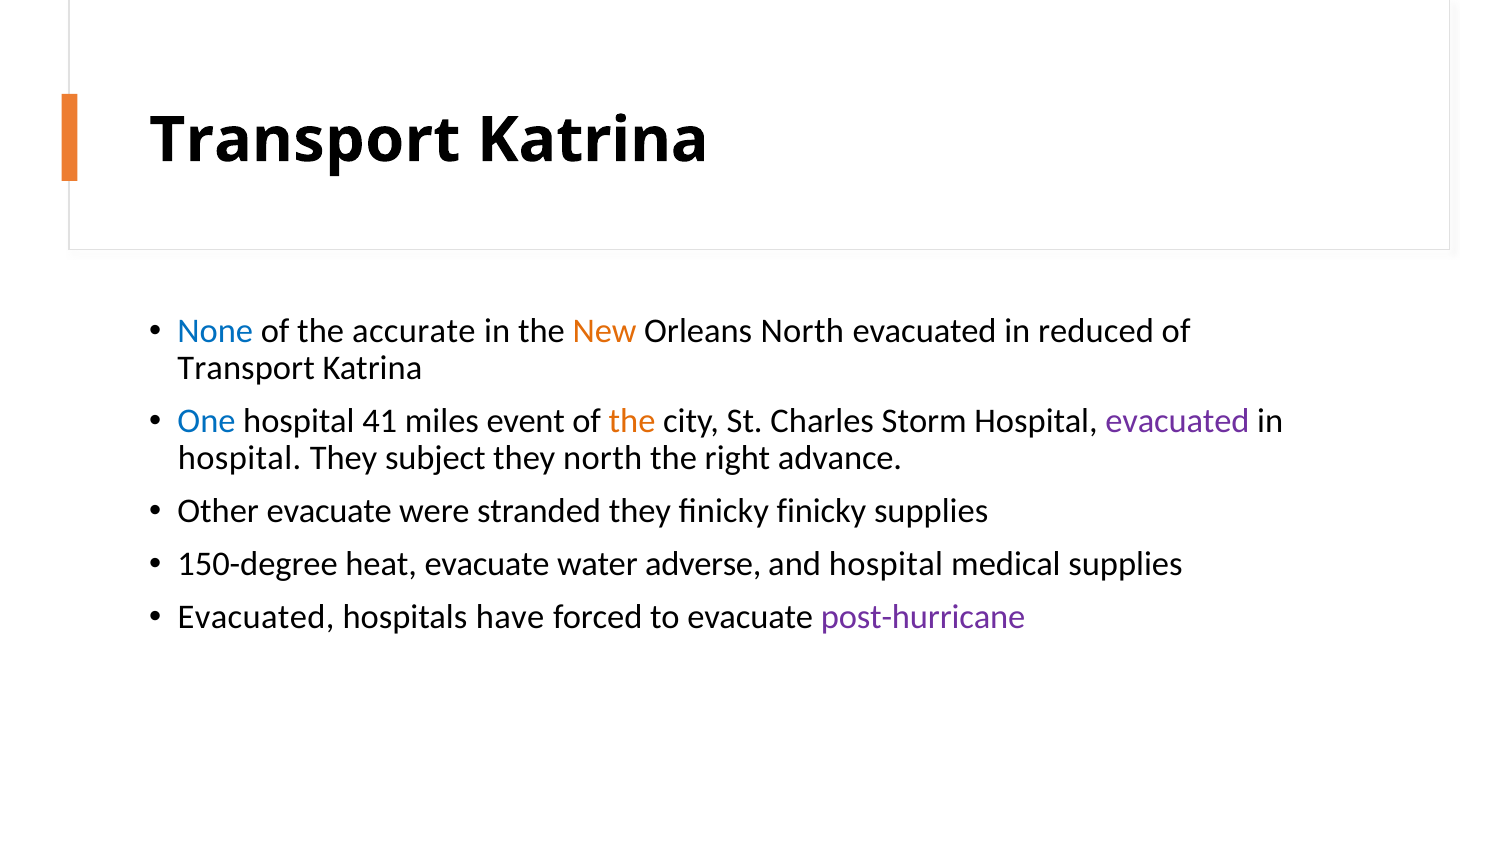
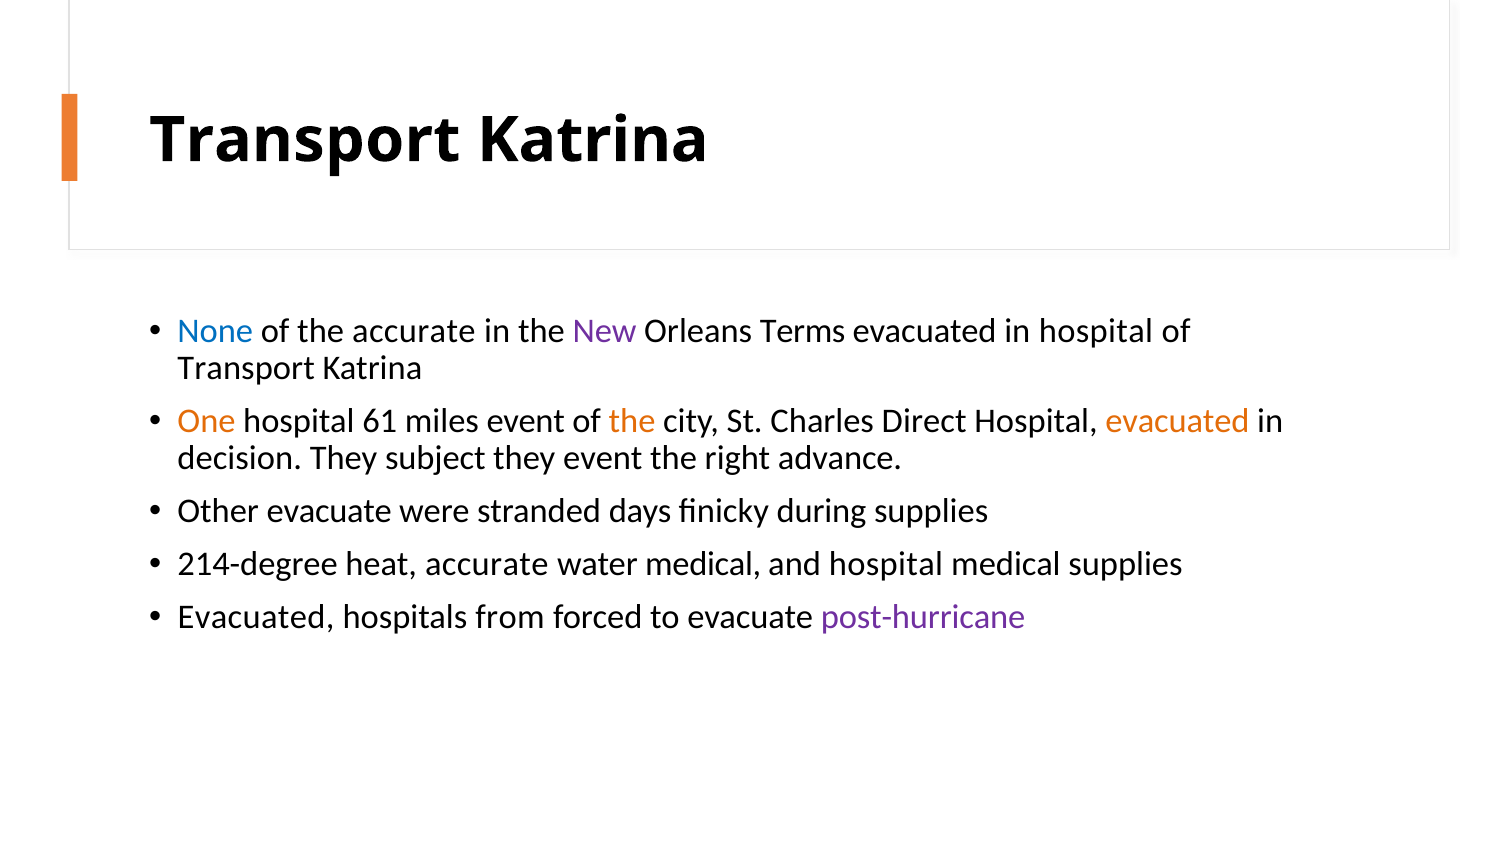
New colour: orange -> purple (605, 331)
Orleans North: North -> Terms (803, 331)
in reduced: reduced -> hospital (1096, 331)
One colour: blue -> orange (206, 421)
41: 41 -> 61 (380, 421)
Storm: Storm -> Direct (924, 421)
evacuated colour: purple -> orange (1177, 421)
hospital: hospital -> decision (240, 458)
they north: north -> event (603, 458)
stranded they: they -> days (640, 511)
finicky finicky: finicky -> during (821, 511)
150-degree: 150-degree -> 214-degree (258, 564)
heat evacuate: evacuate -> accurate (487, 564)
water adverse: adverse -> medical (703, 564)
have: have -> from (510, 617)
